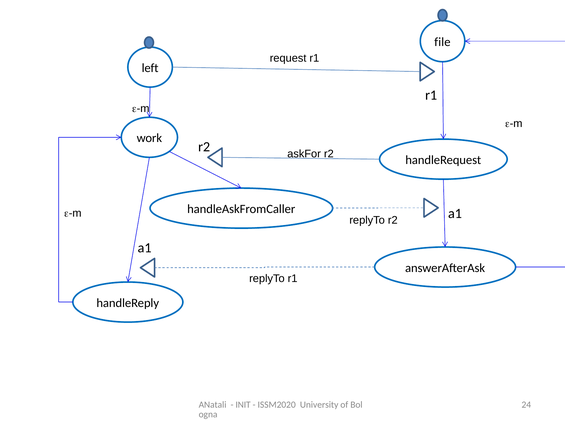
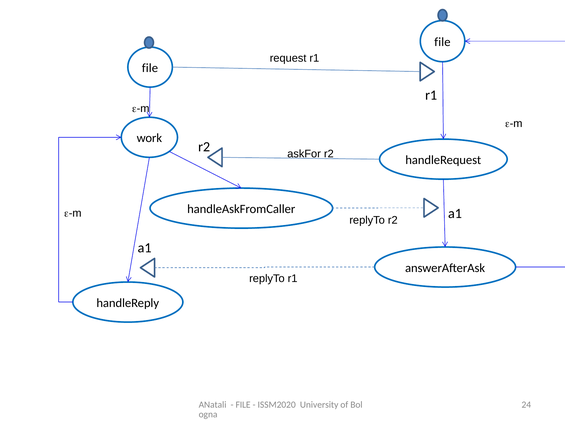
left: left -> file (150, 68)
INIT: INIT -> FILE (243, 405)
